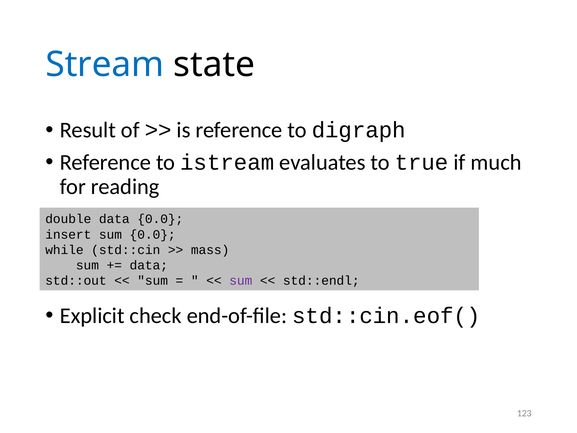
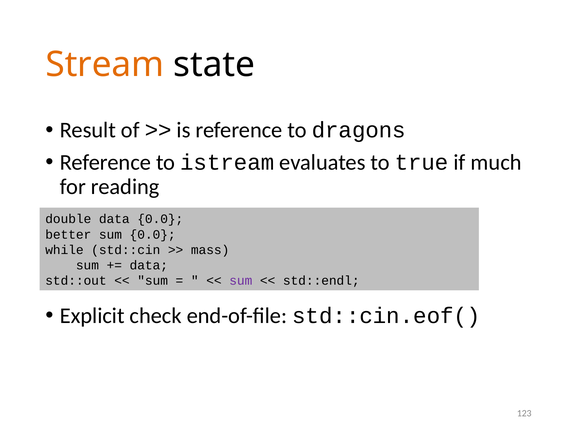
Stream colour: blue -> orange (105, 65)
digraph: digraph -> dragons (359, 130)
insert: insert -> better (68, 234)
